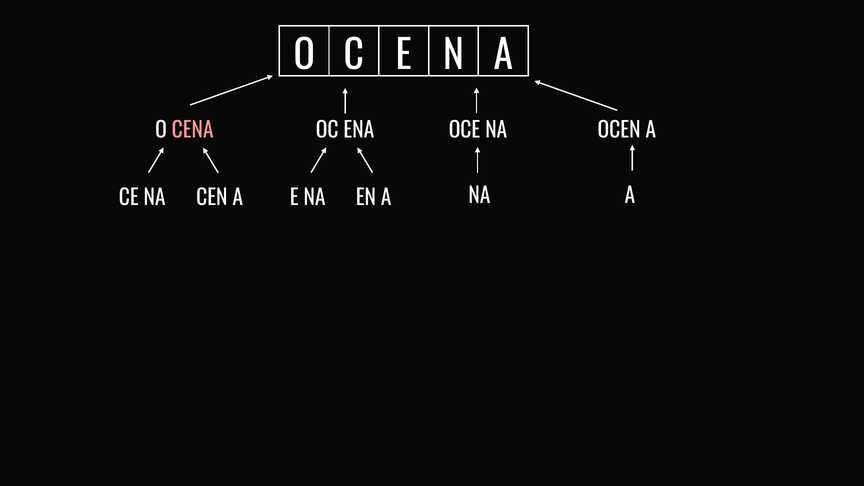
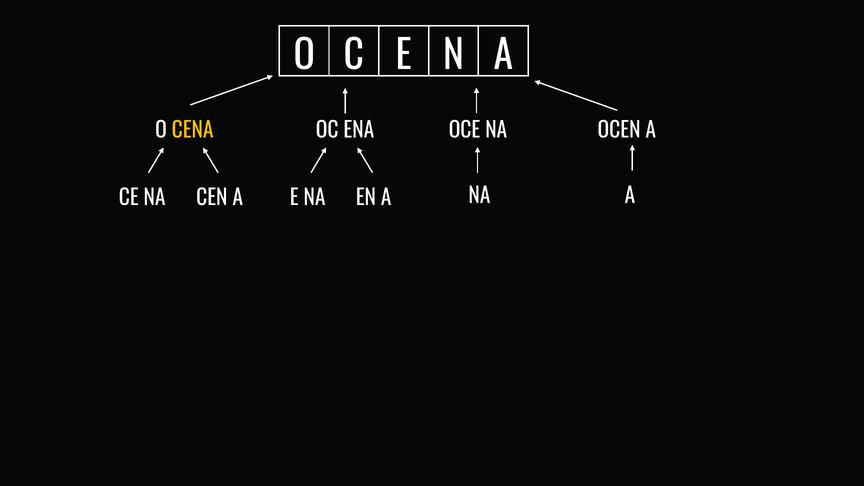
CENA colour: pink -> yellow (193, 131)
